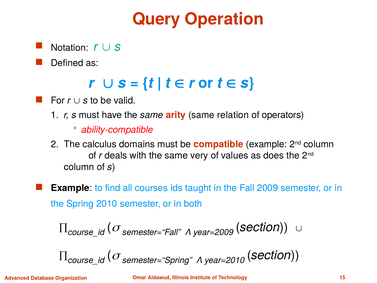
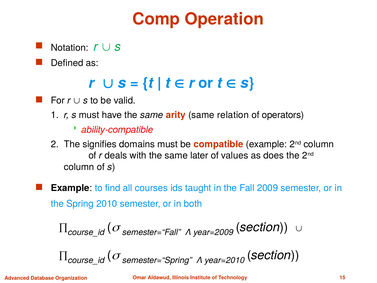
Query: Query -> Comp (156, 19)
calculus: calculus -> signifies (100, 144)
very: very -> later (199, 155)
